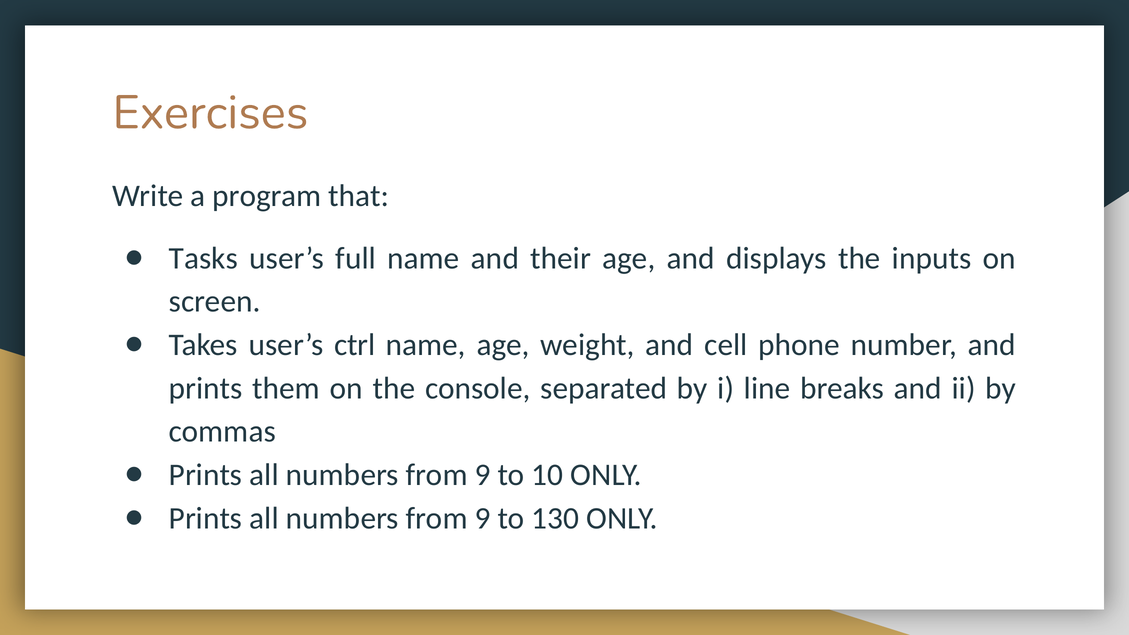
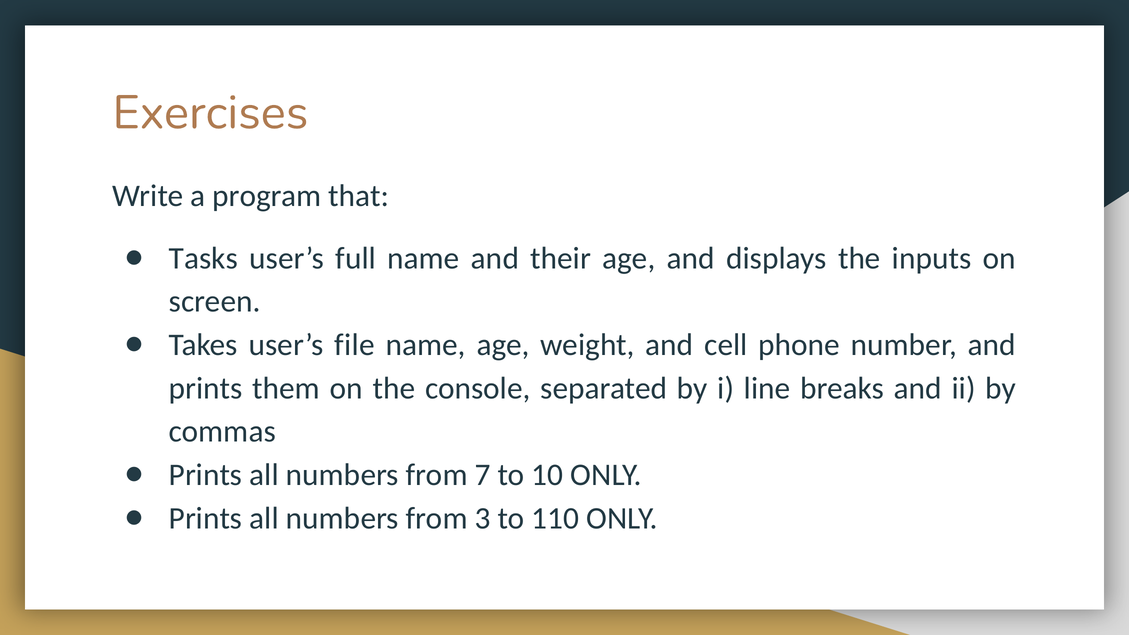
ctrl: ctrl -> file (354, 345)
9: 9 -> 7 (483, 475)
9: 9 -> 3 (483, 518)
130: 130 -> 110 (555, 518)
